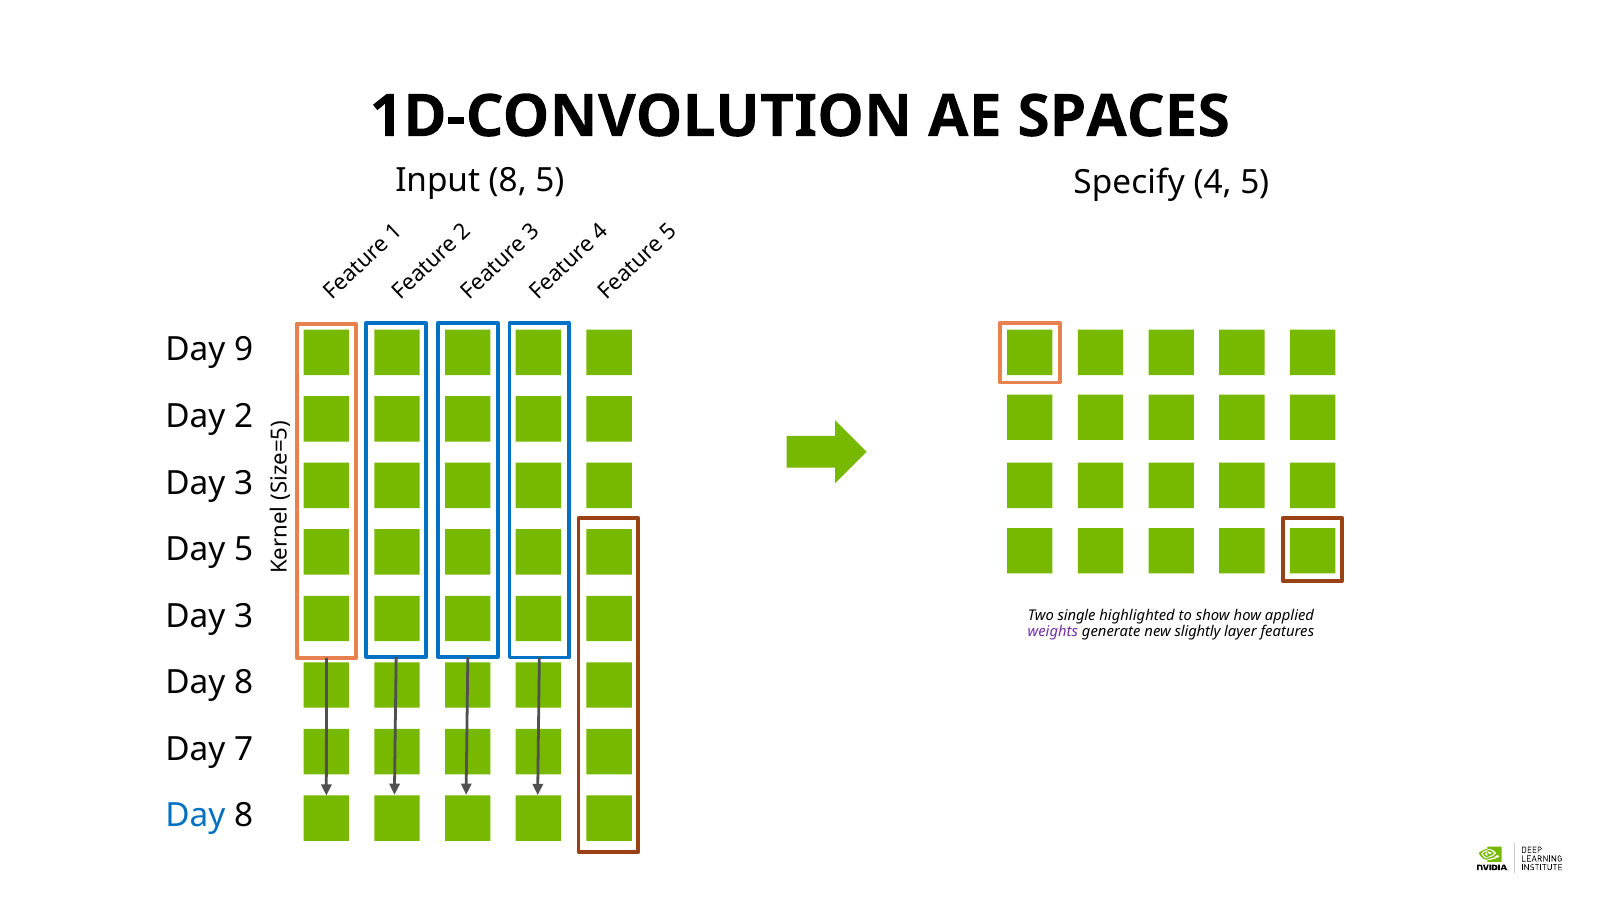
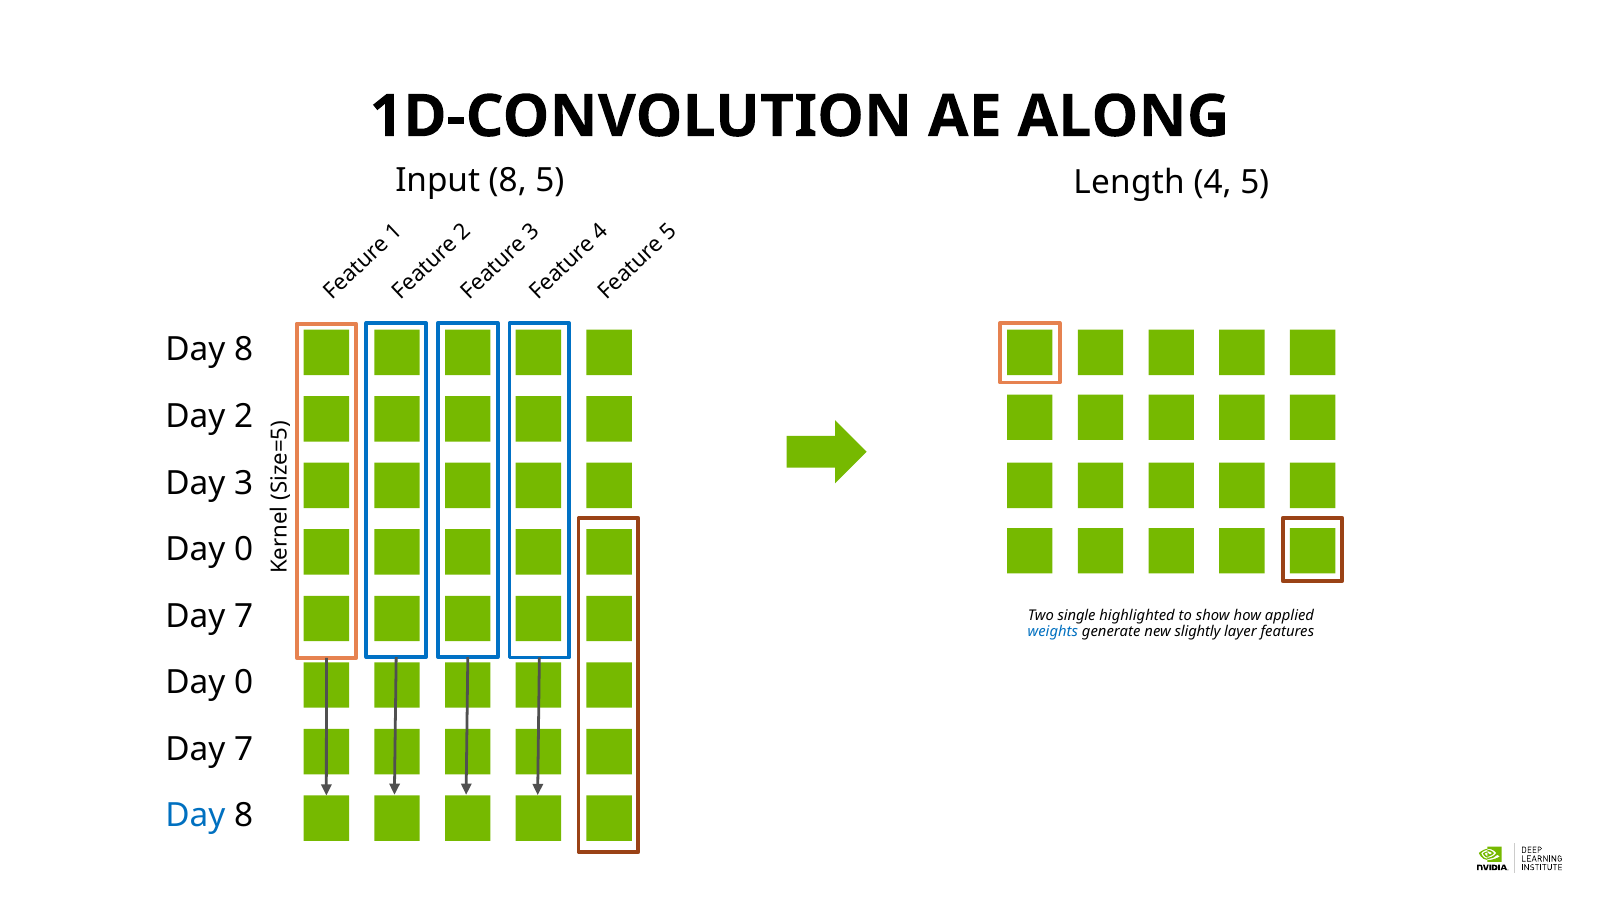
SPACES: SPACES -> ALONG (1123, 117)
Specify: Specify -> Length (1129, 183)
9: 9 -> 8 (244, 350)
5: 5 -> 0 (244, 550)
3: 3 -> 7 (244, 616)
weights colour: purple -> blue (1053, 631)
8: 8 -> 0 (244, 683)
